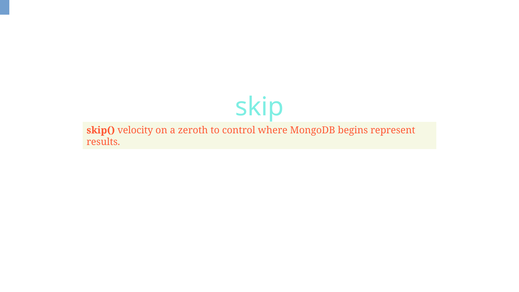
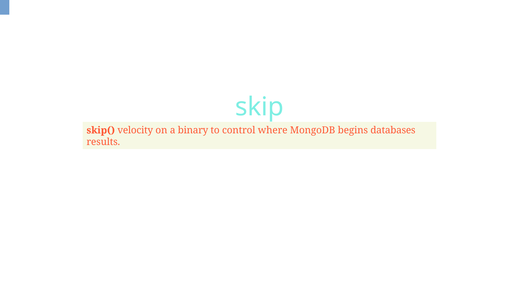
zeroth: zeroth -> binary (193, 130)
represent: represent -> databases (393, 130)
